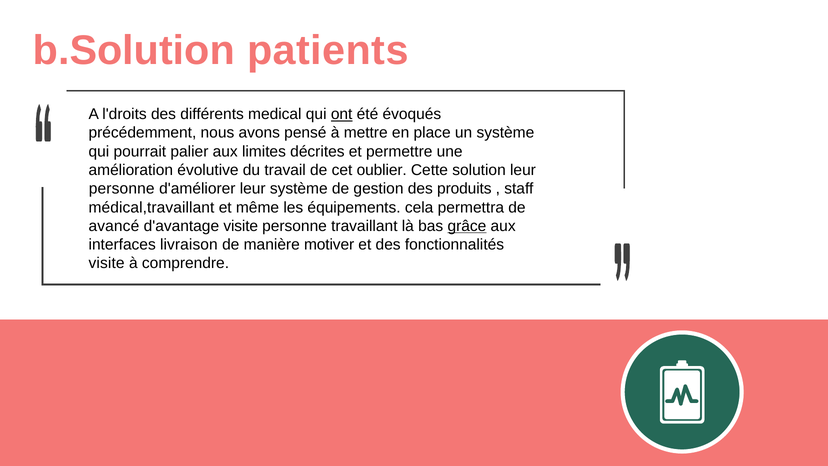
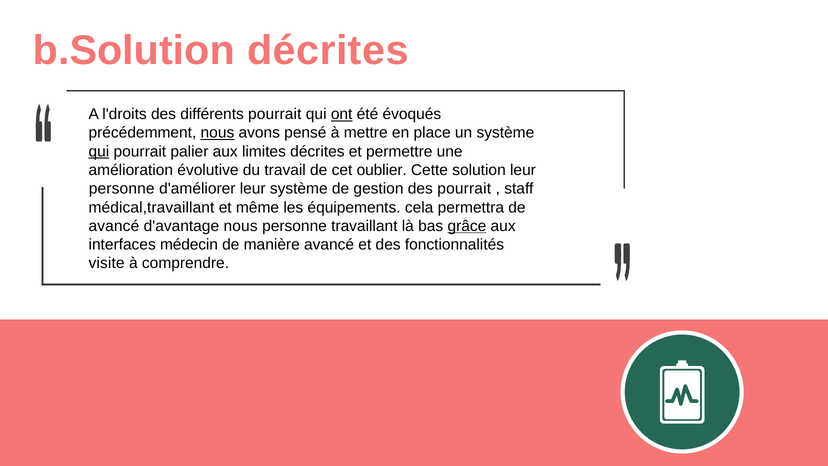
b.Solution patients: patients -> décrites (328, 51)
différents medical: medical -> pourrait (275, 114)
nous underline: none -> present (217, 133)
qui underline: none -> present (99, 151)
des produits: produits -> pourrait (464, 189)
d'avantage visite: visite -> nous (241, 226)
livraison: livraison -> médecin (189, 245)
manière motiver: motiver -> avancé (329, 245)
